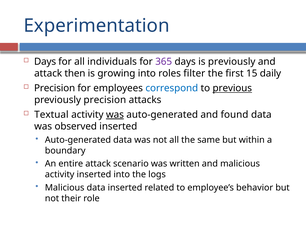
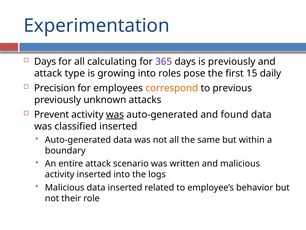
individuals: individuals -> calculating (112, 62)
then: then -> type (75, 73)
filter: filter -> pose (194, 73)
correspond colour: blue -> orange (172, 88)
previous underline: present -> none (232, 88)
previously precision: precision -> unknown (105, 100)
Textual: Textual -> Prevent (52, 114)
observed: observed -> classified (76, 126)
